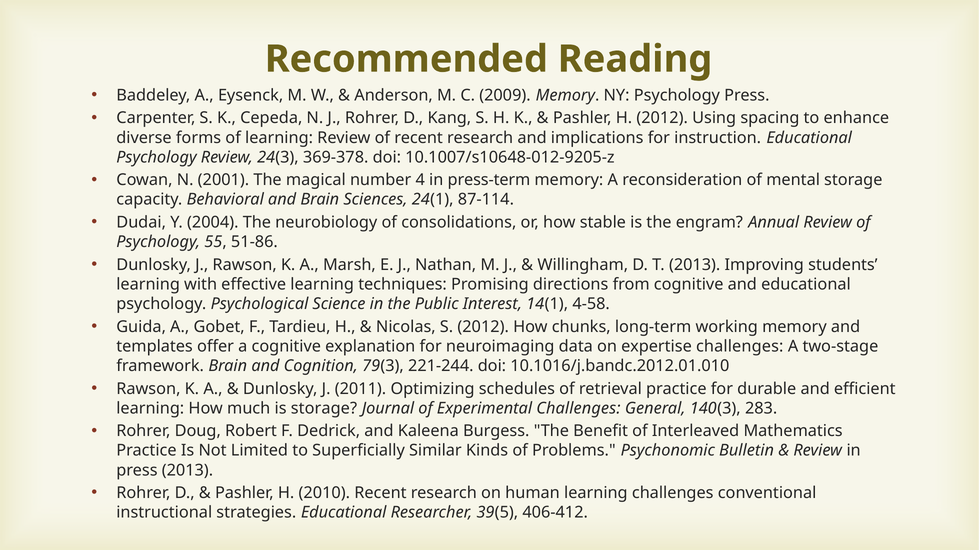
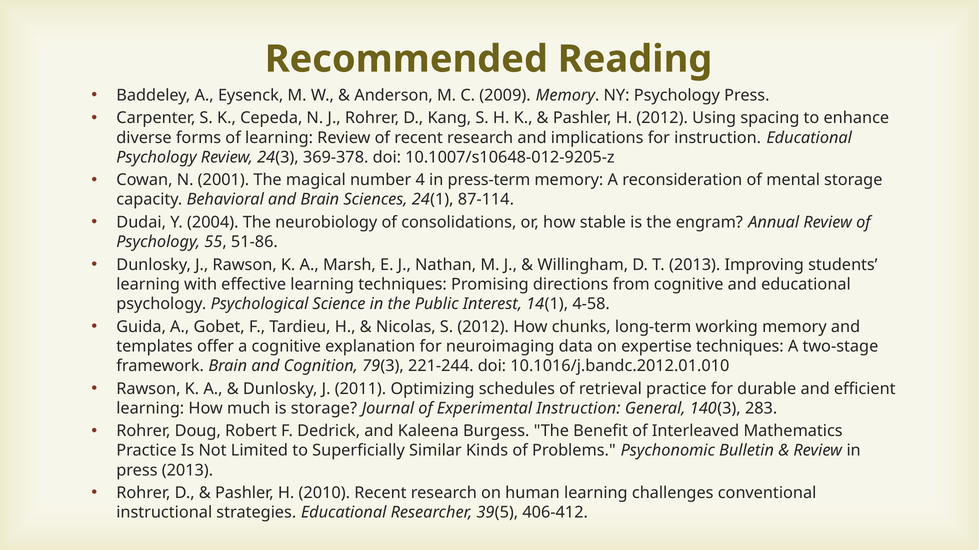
expertise challenges: challenges -> techniques (740, 347)
Experimental Challenges: Challenges -> Instruction (578, 409)
